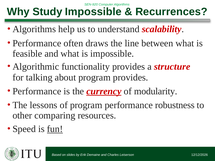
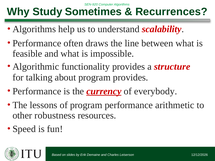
Study Impossible: Impossible -> Sometimes (93, 12)
modularity: modularity -> everybody (156, 91)
robustness: robustness -> arithmetic (175, 105)
comparing: comparing -> robustness (55, 116)
fun underline: present -> none (55, 129)
